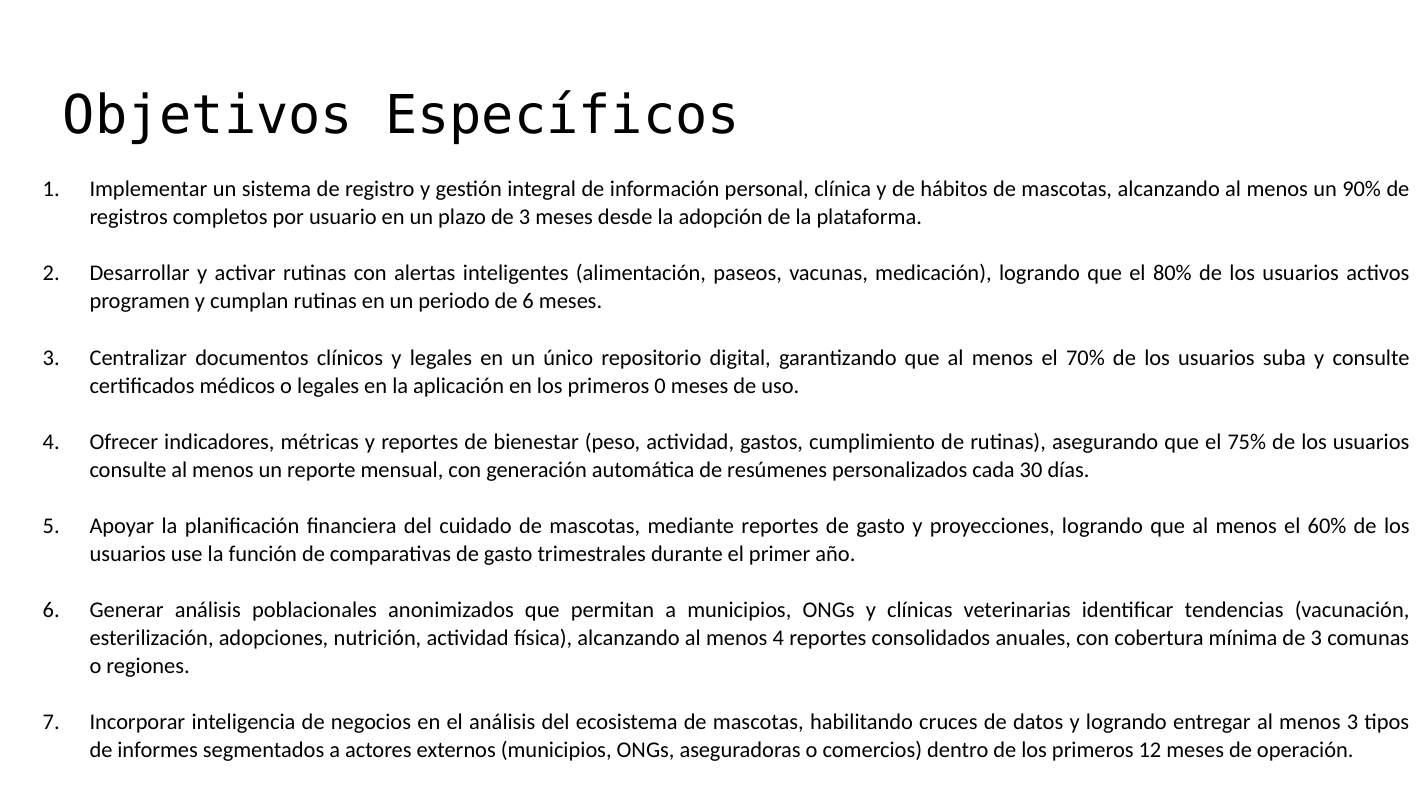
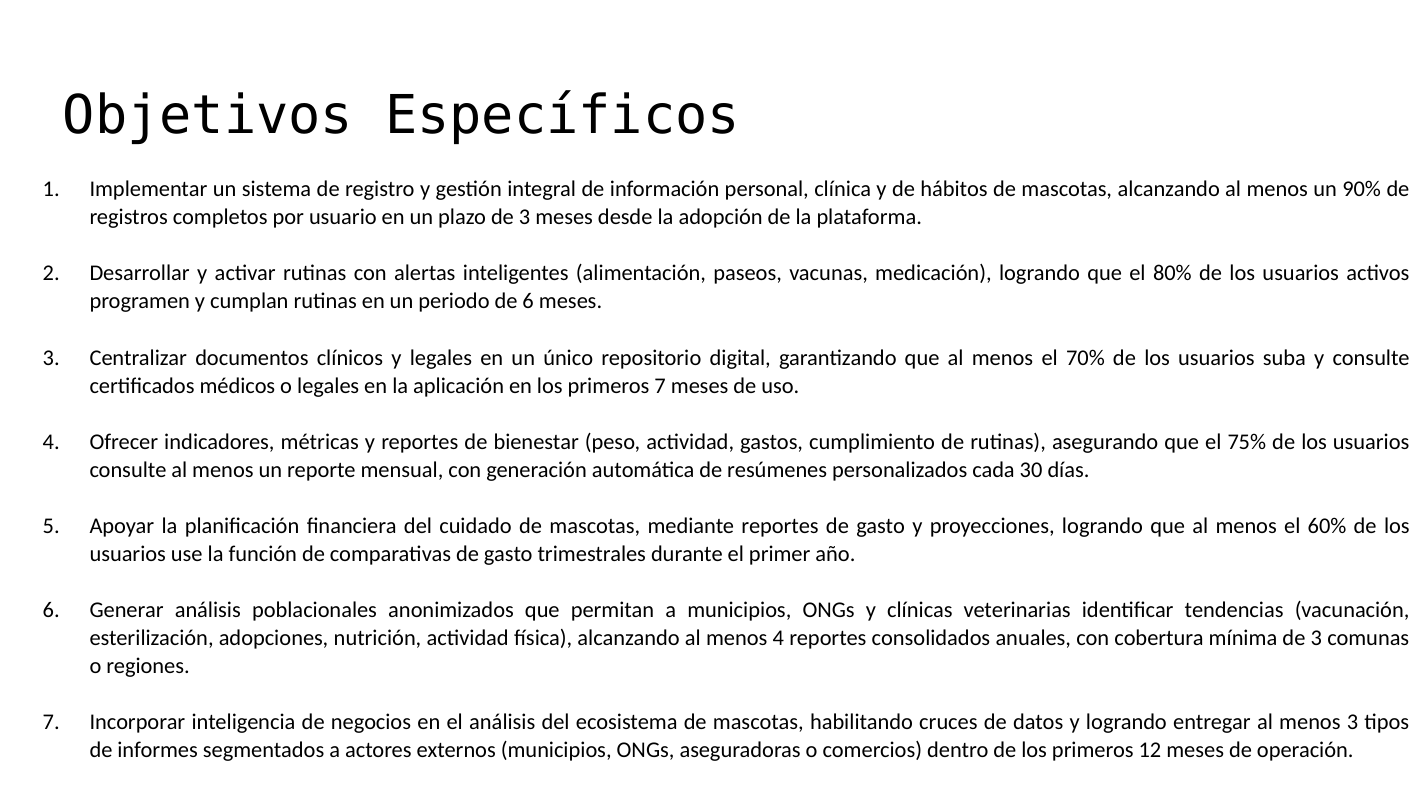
primeros 0: 0 -> 7 (660, 386)
